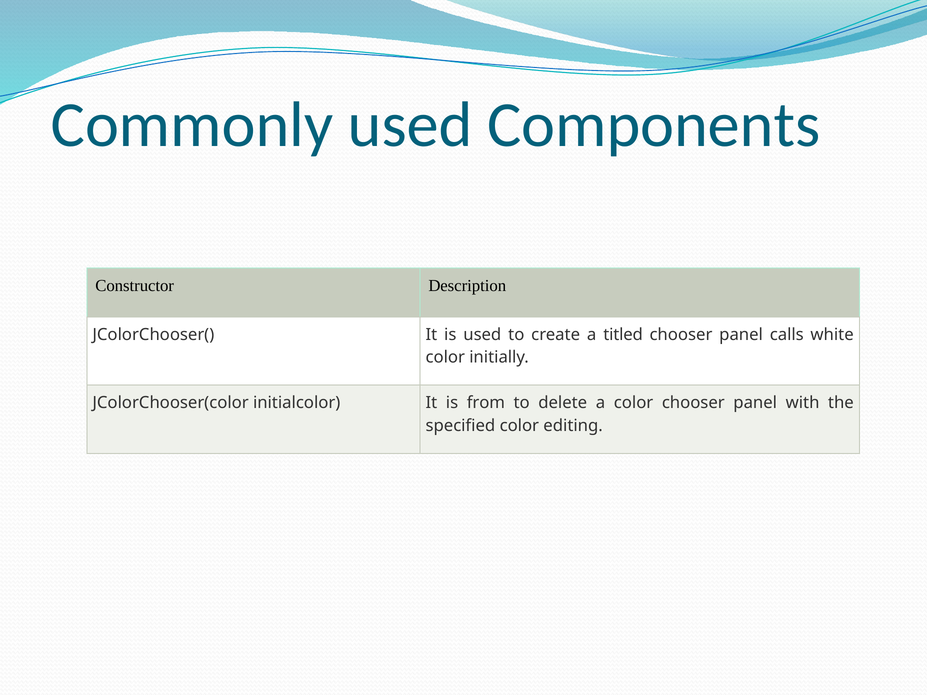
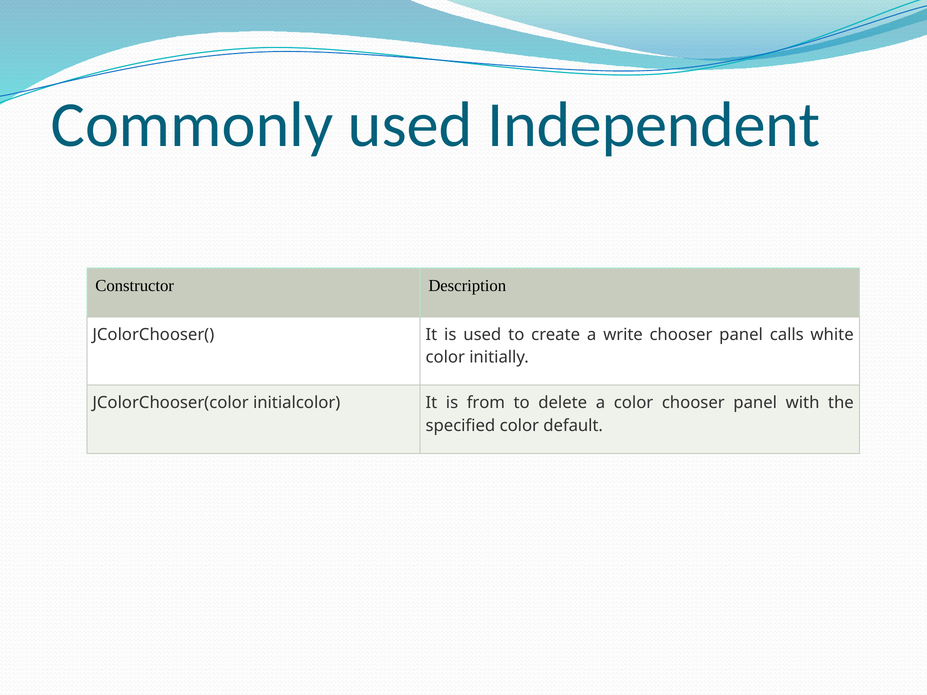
Components: Components -> Independent (654, 125)
titled: titled -> write (623, 335)
editing: editing -> default (573, 426)
